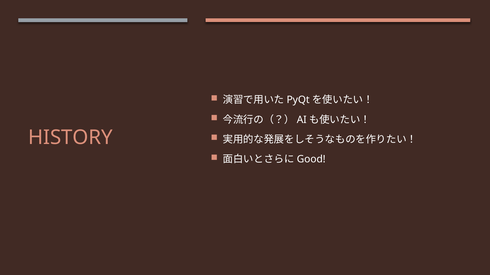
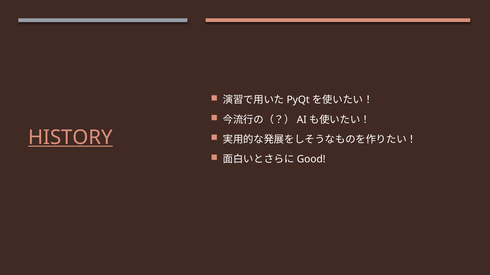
HISTORY underline: none -> present (70, 138)
